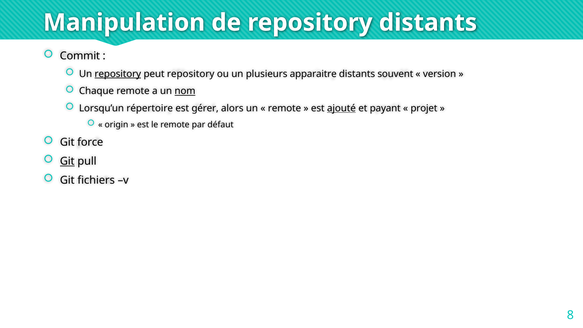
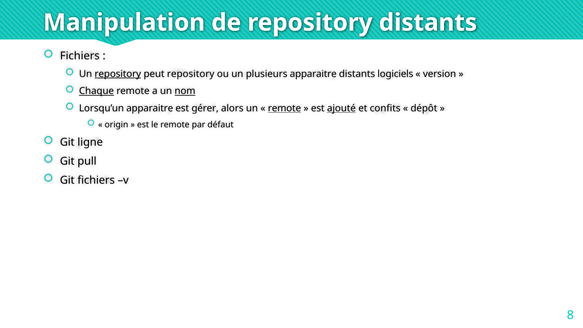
Commit: Commit -> Fichiers (80, 56)
souvent: souvent -> logiciels (395, 74)
Chaque underline: none -> present (97, 91)
Lorsqu’un répertoire: répertoire -> apparaitre (150, 108)
remote underline: none -> present (284, 108)
payant: payant -> confits (385, 108)
projet: projet -> dépôt (424, 108)
force: force -> ligne (90, 142)
Git underline: present -> none (67, 161)
